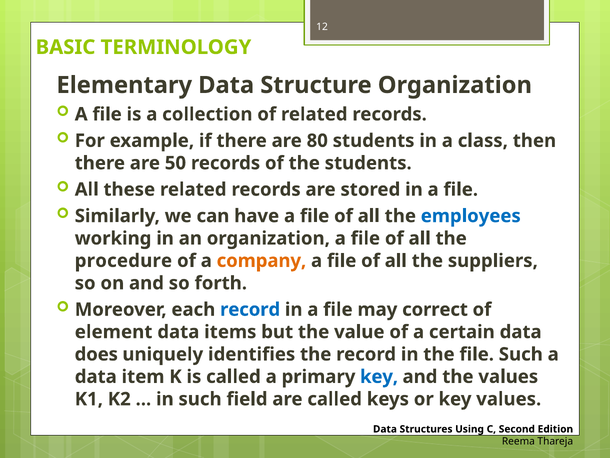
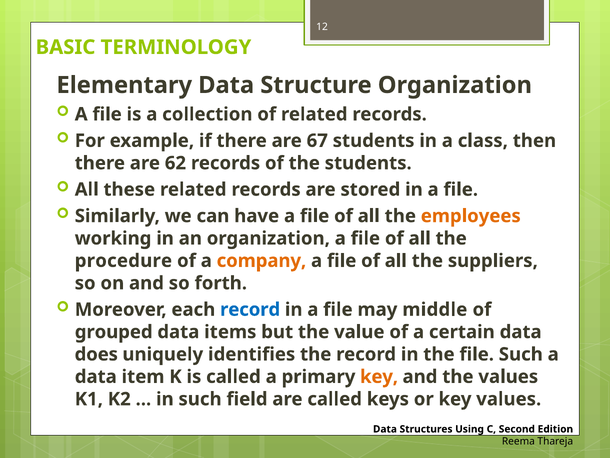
80: 80 -> 67 (317, 141)
50: 50 -> 62 (175, 163)
employees colour: blue -> orange (471, 216)
correct: correct -> middle (435, 309)
element: element -> grouped (114, 332)
key colour: blue -> orange (379, 376)
